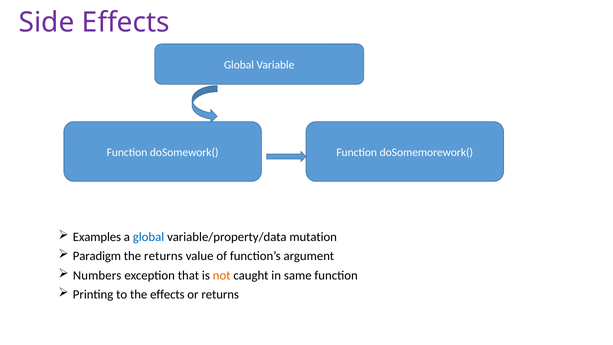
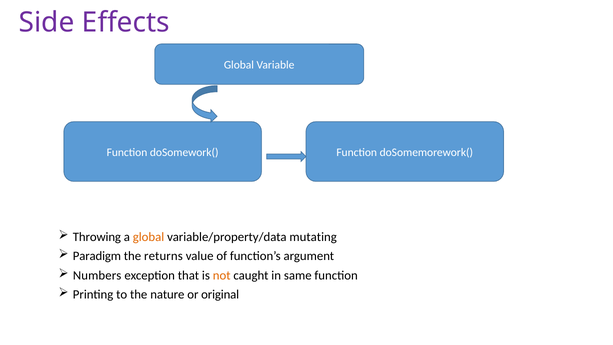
Examples: Examples -> Throwing (97, 237)
global colour: blue -> orange (149, 237)
mutation: mutation -> mutating (313, 237)
the effects: effects -> nature (167, 294)
or returns: returns -> original (220, 294)
